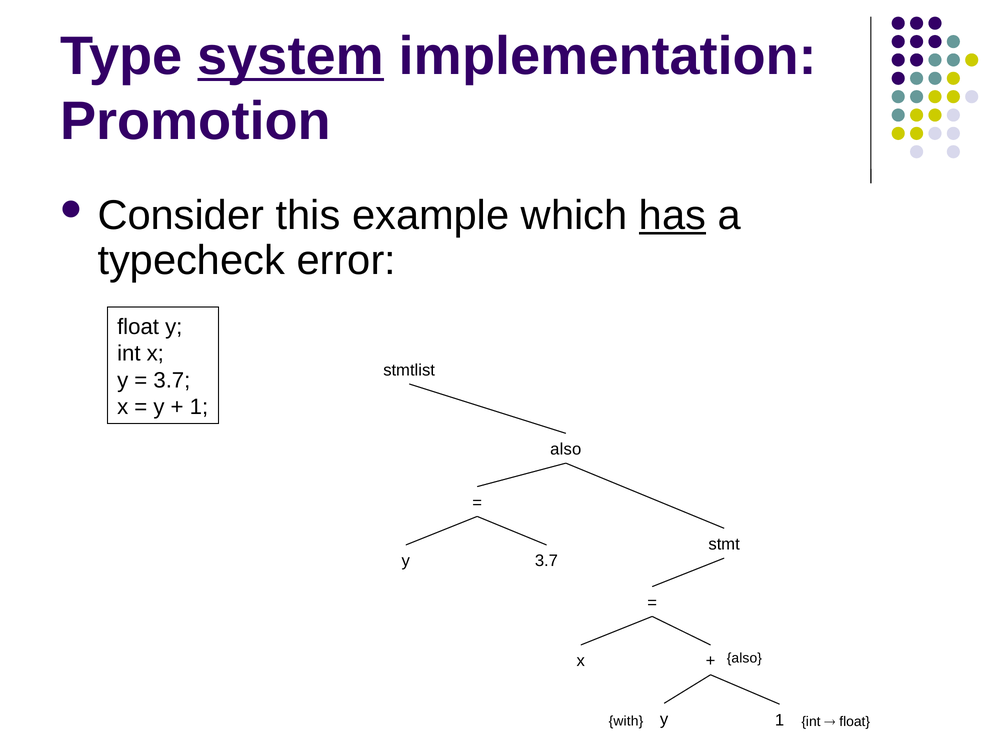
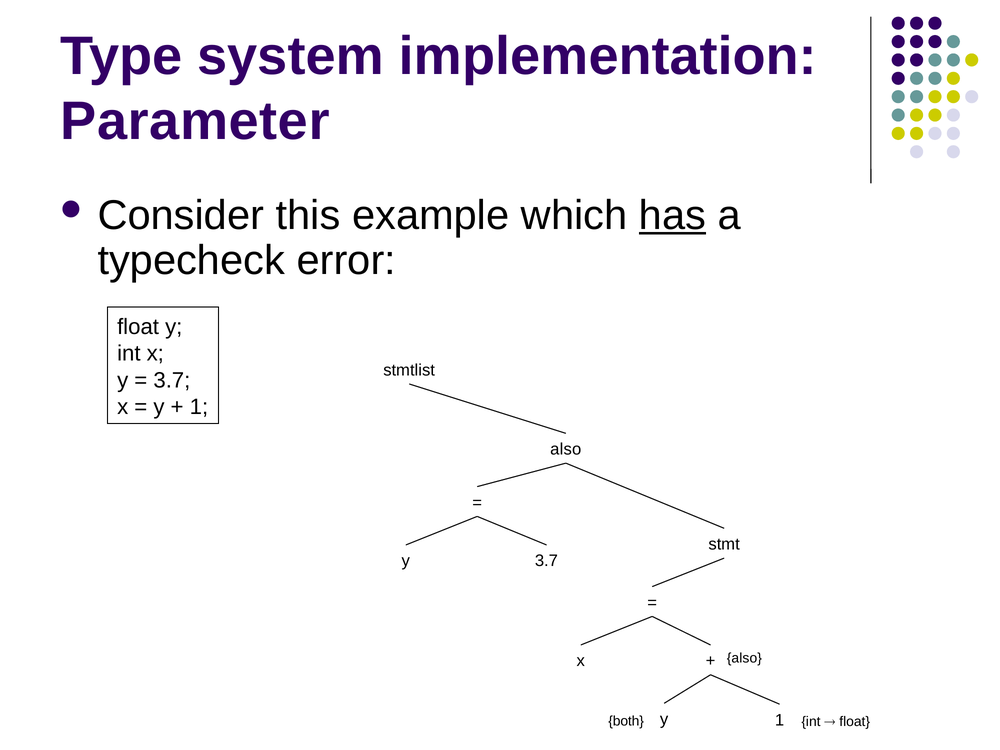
system underline: present -> none (291, 56)
Promotion: Promotion -> Parameter (195, 121)
with: with -> both (626, 721)
